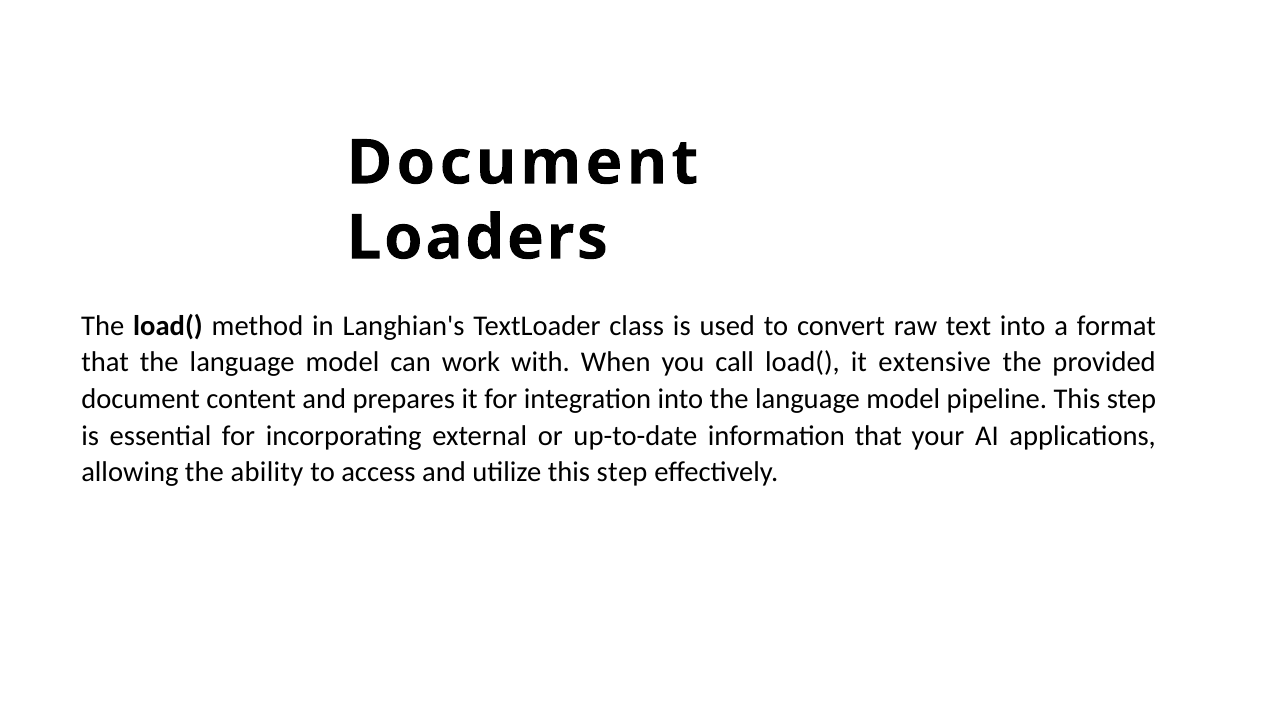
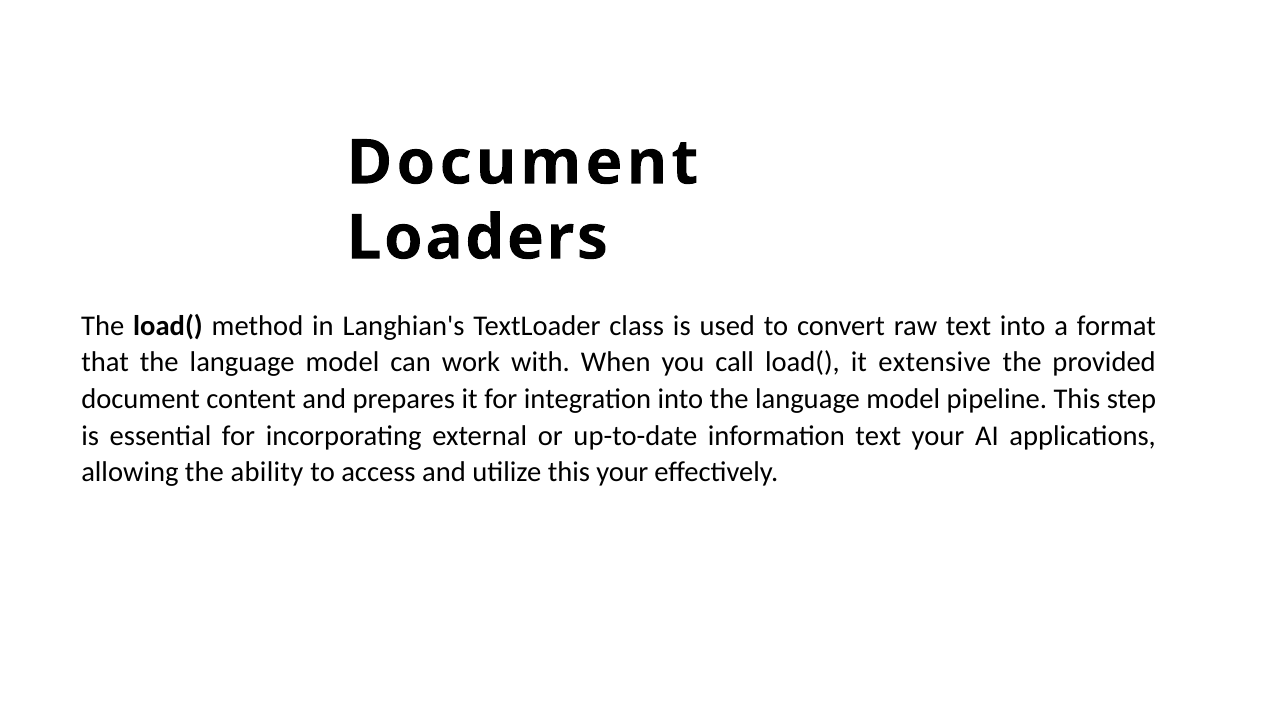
information that: that -> text (878, 436)
utilize this step: step -> your (622, 473)
